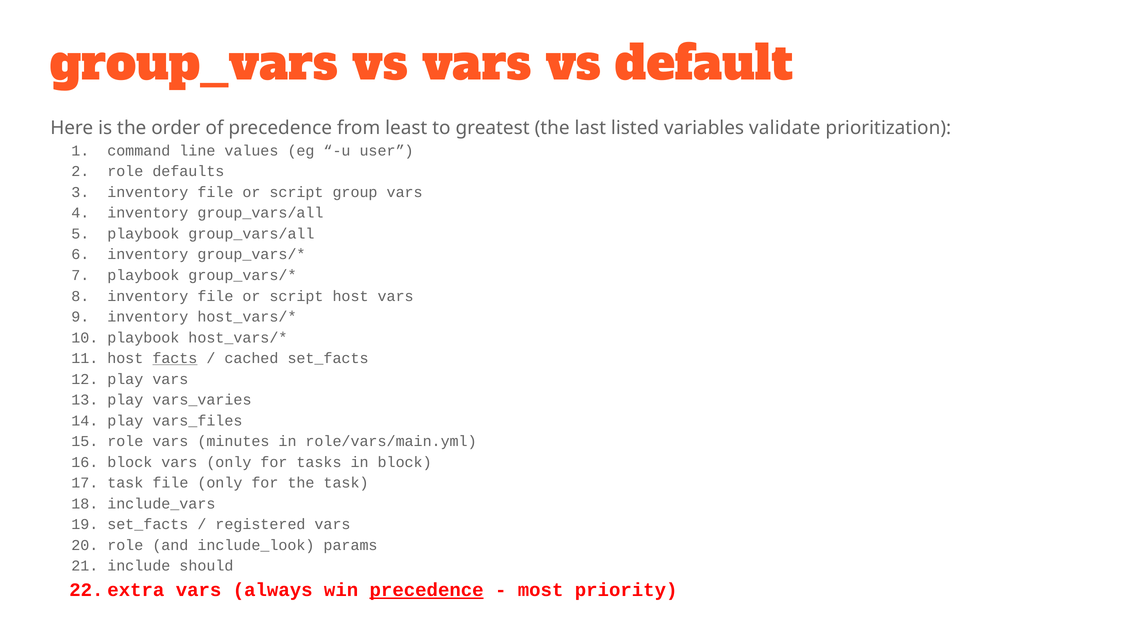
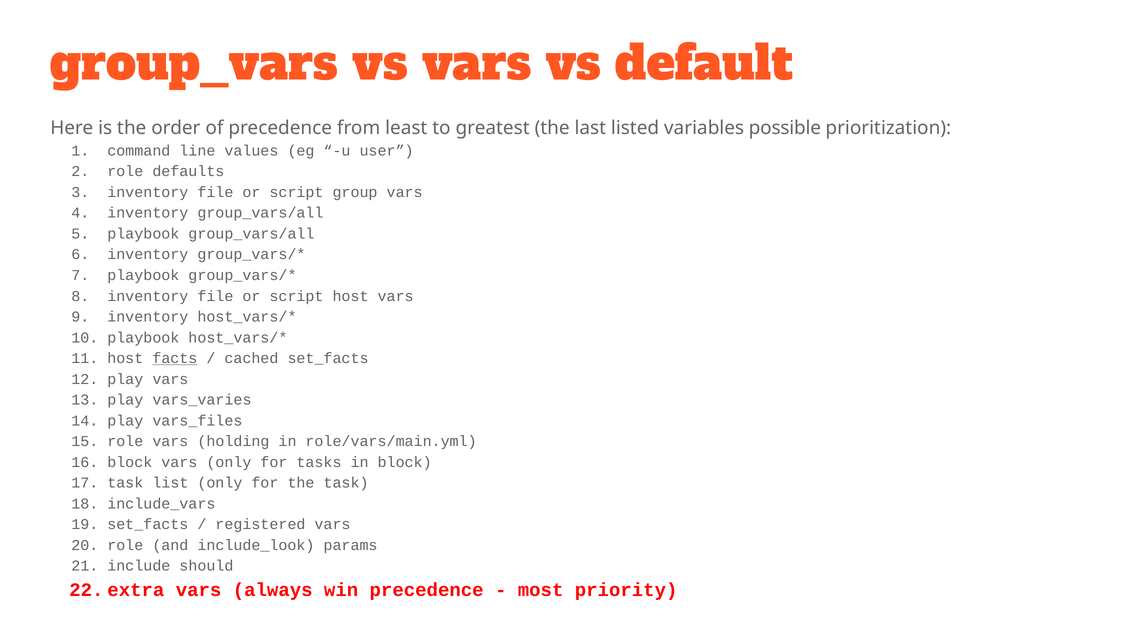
validate: validate -> possible (785, 128)
minutes: minutes -> holding (233, 441)
task file: file -> list (170, 483)
precedence underline: present -> none (427, 590)
